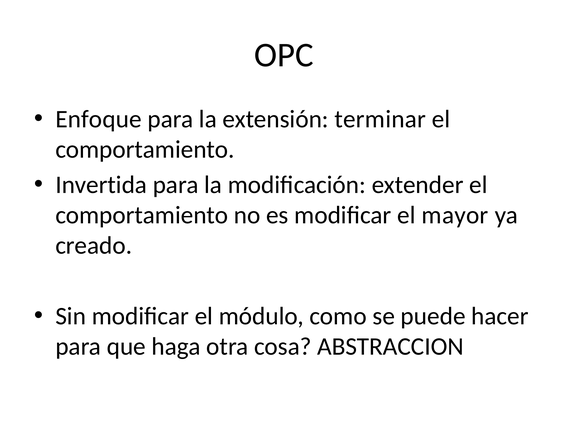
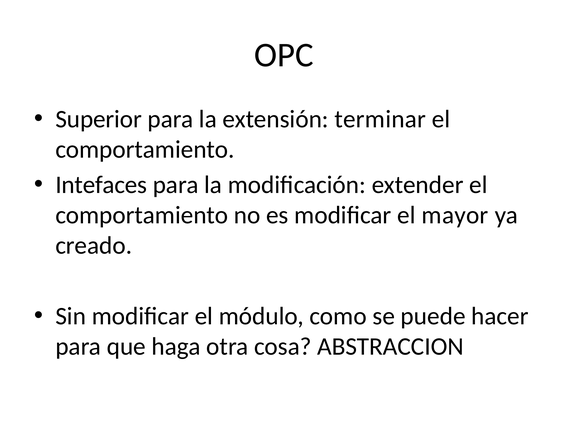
Enfoque: Enfoque -> Superior (99, 119)
Invertida: Invertida -> Intefaces (101, 185)
